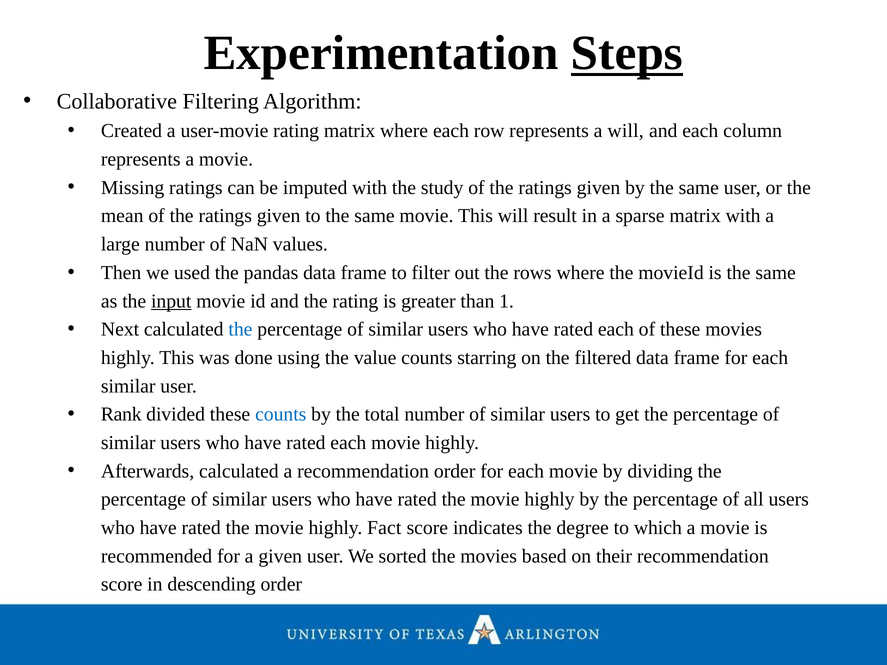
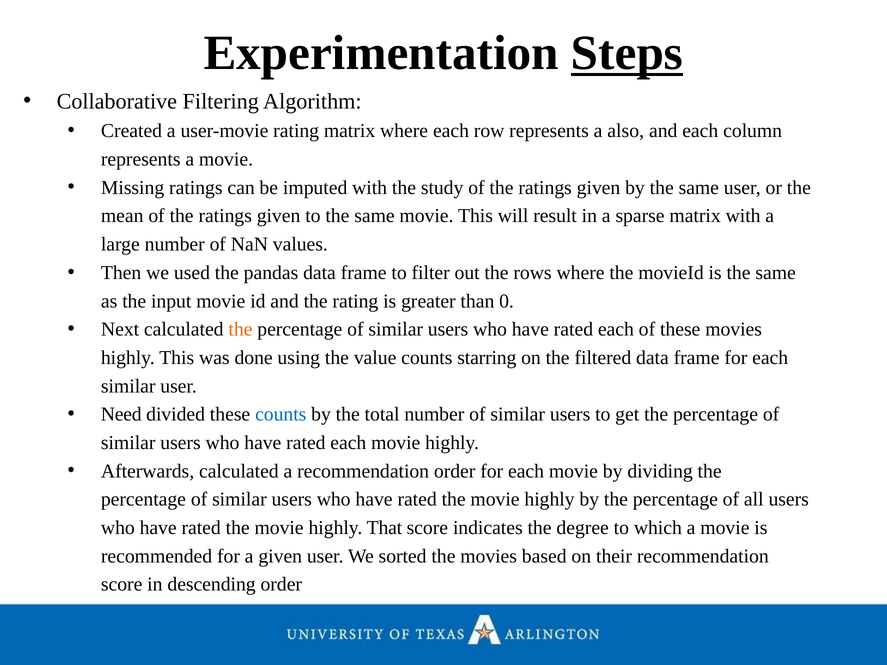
a will: will -> also (626, 131)
input underline: present -> none (171, 301)
1: 1 -> 0 (507, 301)
the colour: blue -> orange (240, 329)
Rank: Rank -> Need (121, 415)
Fact: Fact -> That (384, 528)
